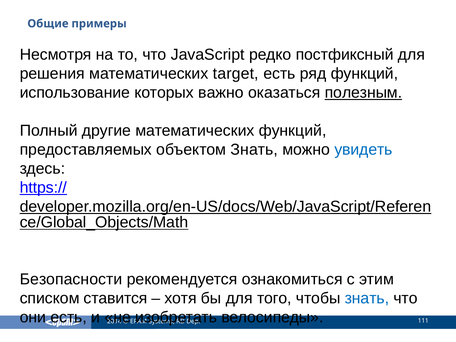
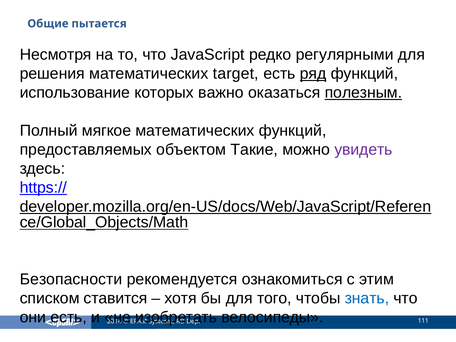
примеры: примеры -> пытается (99, 24)
постфиксный: постфиксный -> регулярными (345, 55)
ряд underline: none -> present (313, 74)
другие: другие -> мягкое (107, 131)
объектом Знать: Знать -> Такие (254, 150)
увидеть colour: blue -> purple (363, 150)
